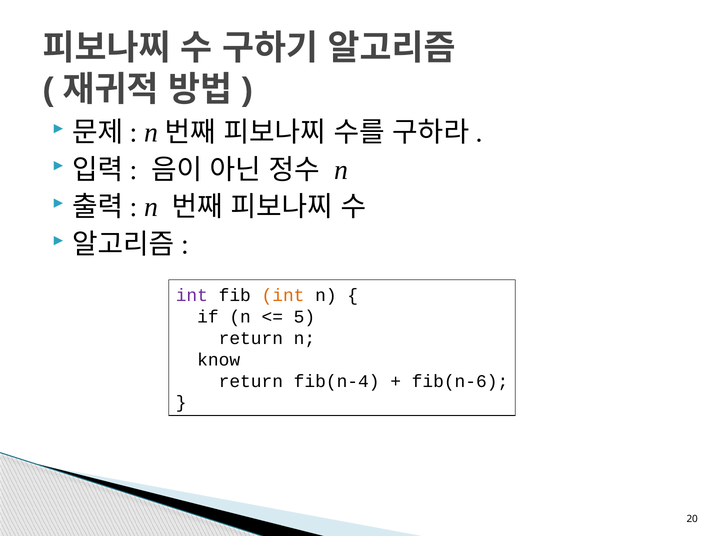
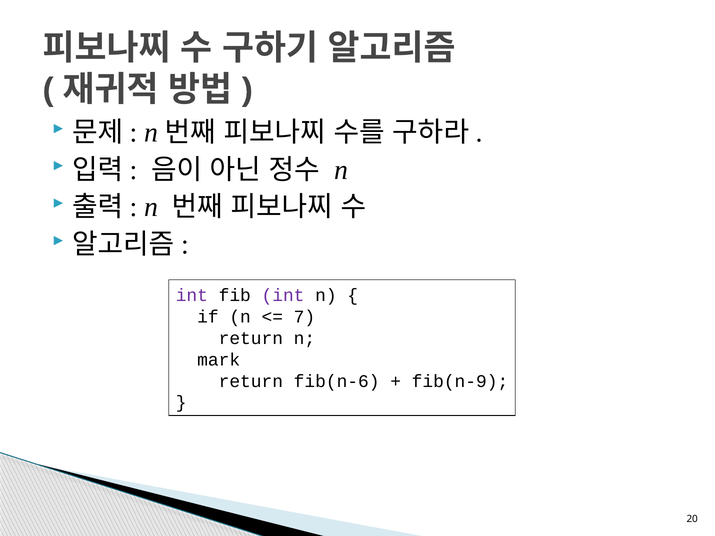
int colour: orange -> purple (283, 295)
5: 5 -> 7 (304, 317)
know: know -> mark (219, 360)
fib(n-4: fib(n-4 -> fib(n-6 (337, 381)
fib(n-6: fib(n-6 -> fib(n-9 (460, 381)
